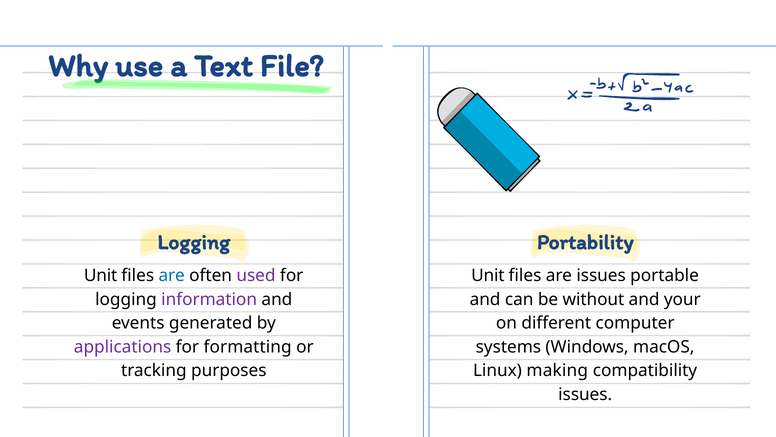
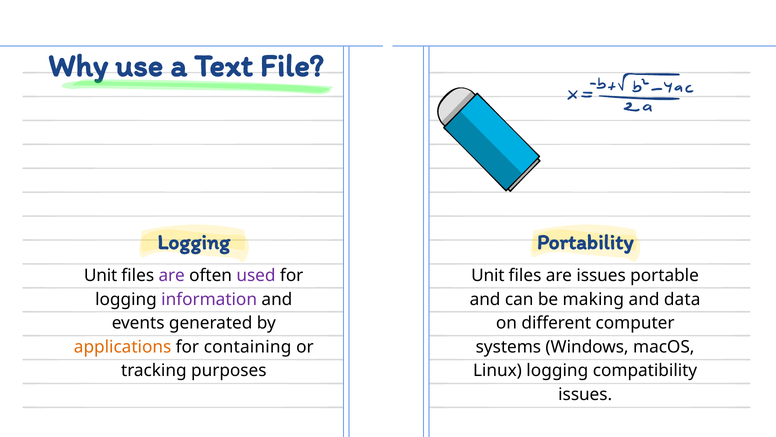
are colour: blue -> purple (172, 275)
without: without -> making (593, 299)
your: your -> data (682, 299)
applications colour: purple -> orange (123, 347)
formatting: formatting -> containing (248, 347)
Linux making: making -> logging (557, 370)
